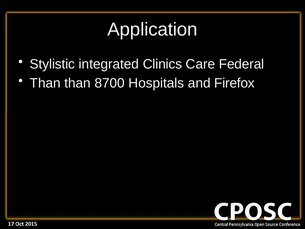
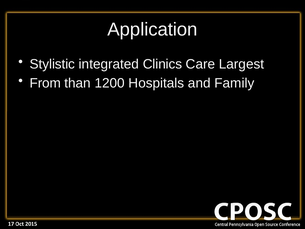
Federal: Federal -> Largest (242, 64)
Than: Than -> From (45, 83)
8700: 8700 -> 1200 (110, 83)
Firefox: Firefox -> Family (234, 83)
